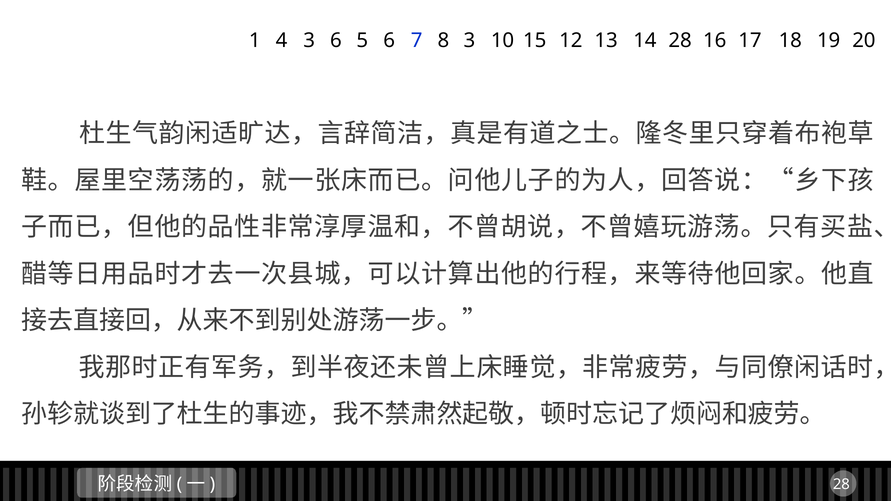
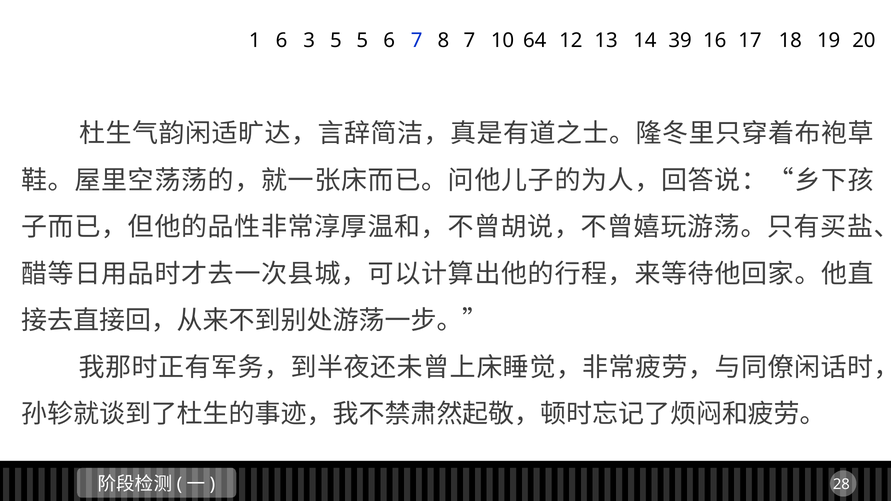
1 4: 4 -> 6 (282, 41)
3 6: 6 -> 5 (336, 41)
8 3: 3 -> 7 (469, 41)
15: 15 -> 64 (535, 41)
14 28: 28 -> 39 (680, 41)
